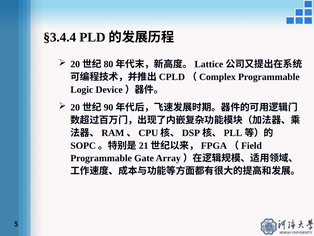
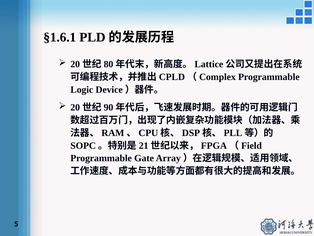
§3.4.4: §3.4.4 -> §1.6.1 (60, 37)
